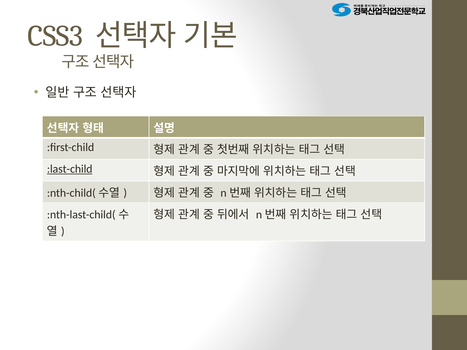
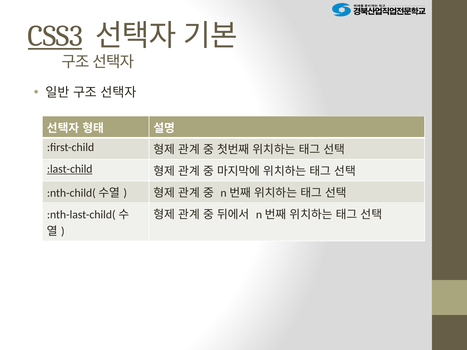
CSS3 underline: none -> present (55, 36)
